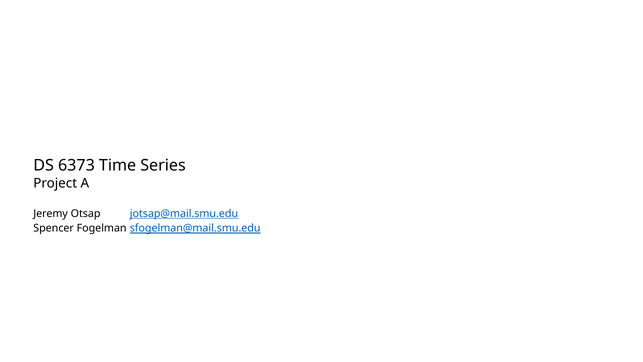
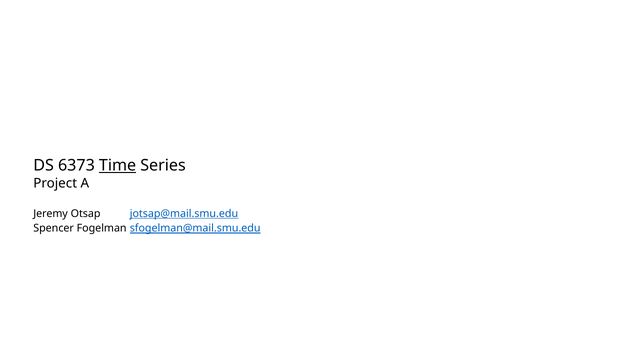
Time underline: none -> present (118, 166)
